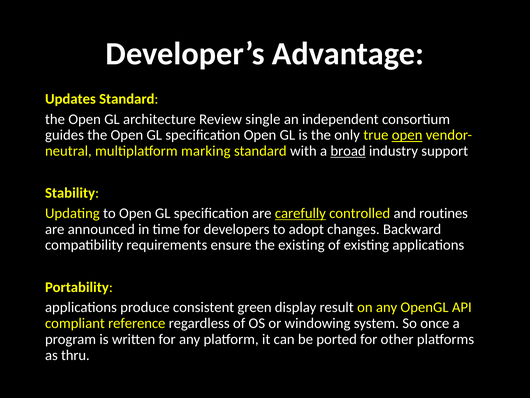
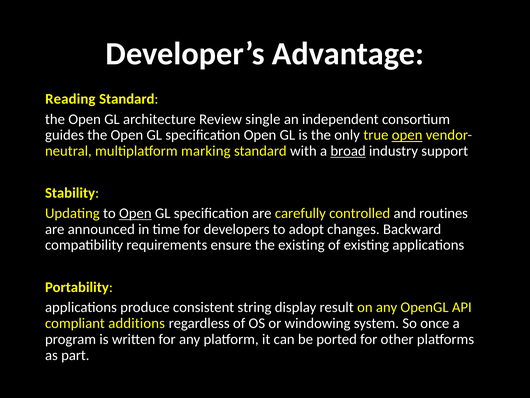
Updates: Updates -> Reading (70, 99)
Open underline: none -> present (135, 213)
carefully underline: present -> none (300, 213)
green: green -> string (254, 307)
reference: reference -> additions (137, 323)
thru: thru -> part (75, 355)
